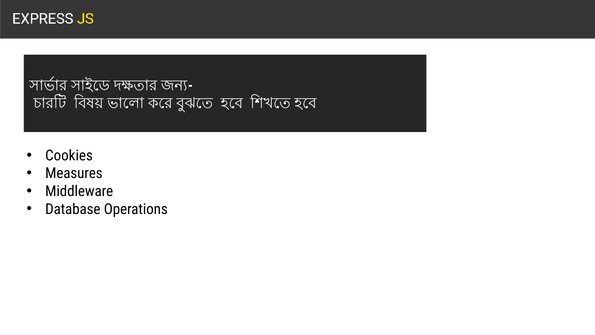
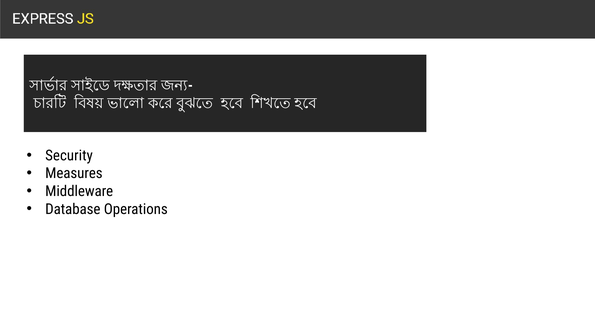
Cookies: Cookies -> Security (69, 155)
